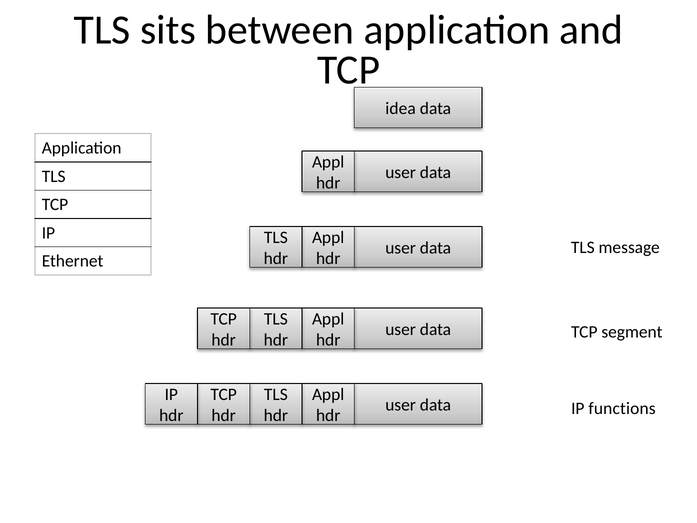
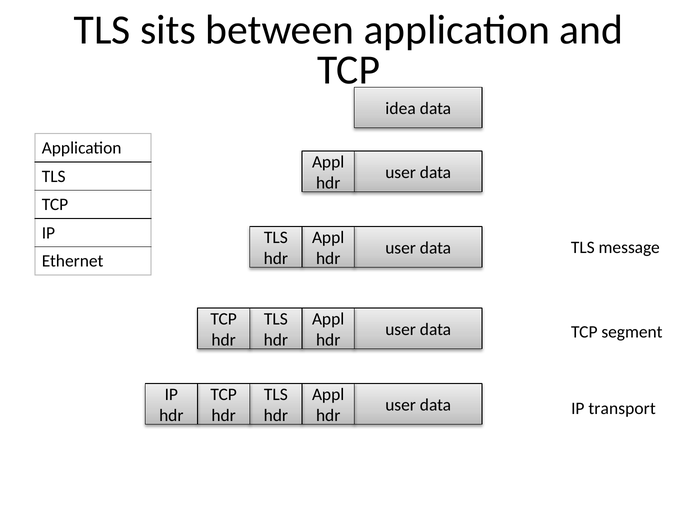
functions: functions -> transport (622, 408)
